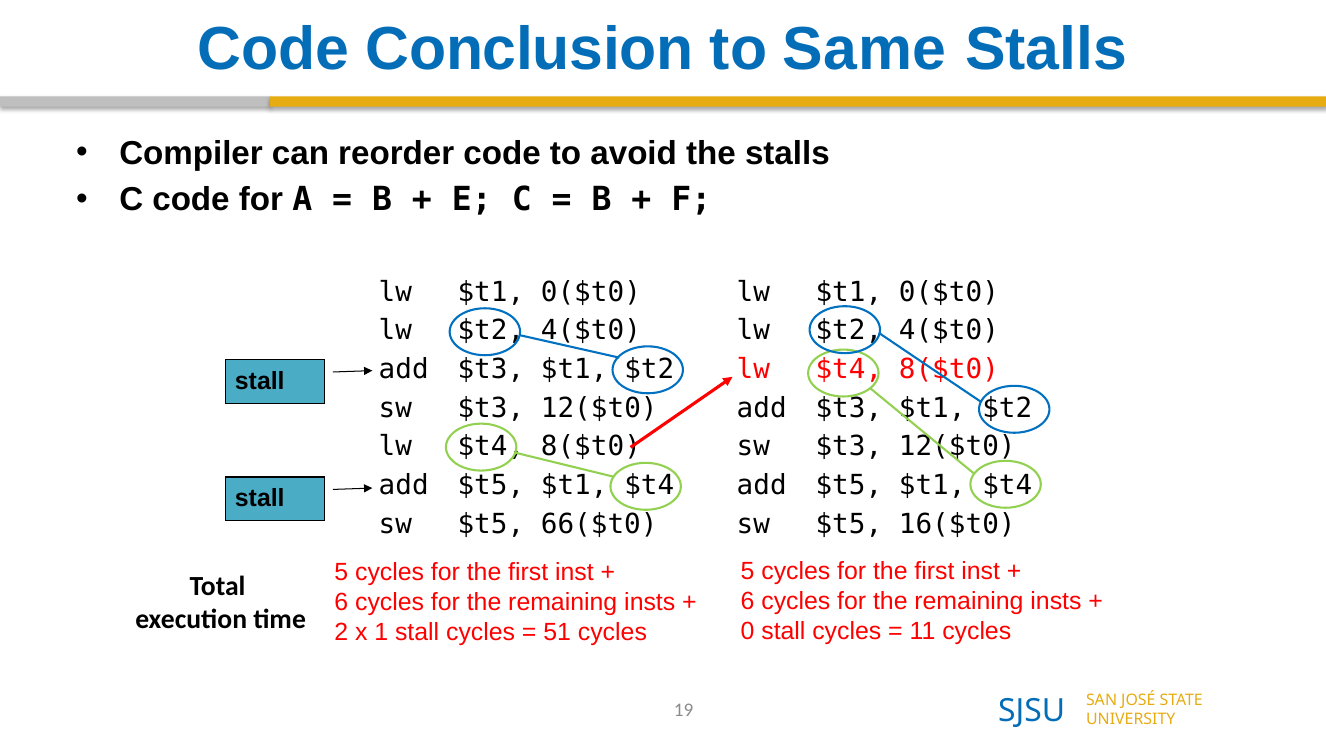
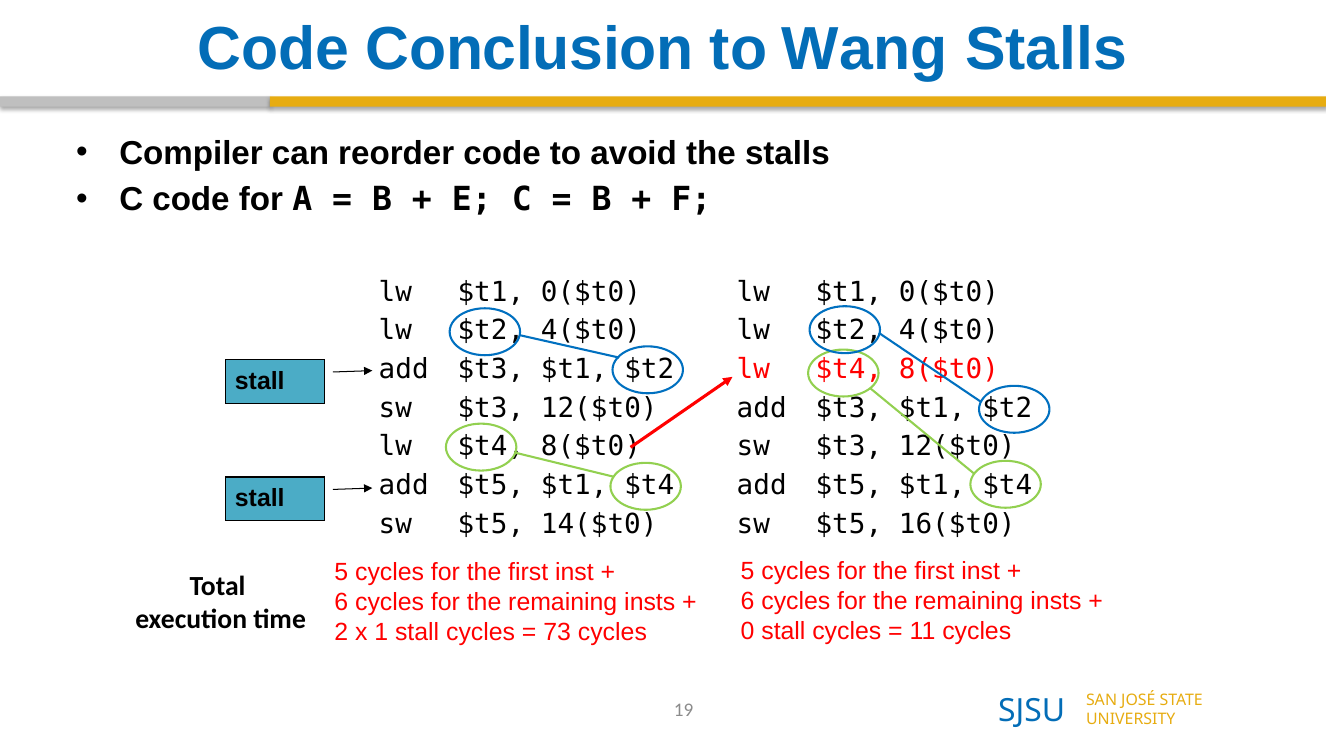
Same: Same -> Wang (865, 50)
66($t0: 66($t0 -> 14($t0 (599, 524)
51: 51 -> 73 (557, 632)
